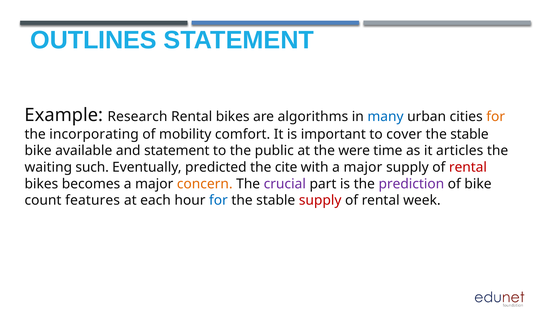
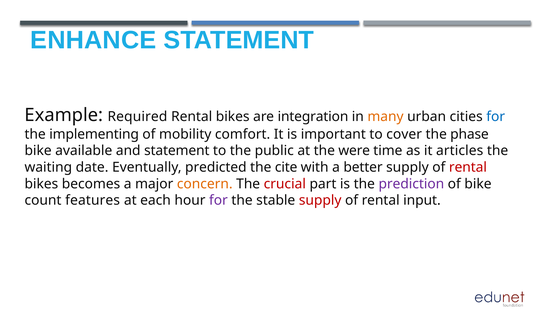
OUTLINES: OUTLINES -> ENHANCE (93, 40)
Research: Research -> Required (137, 117)
algorithms: algorithms -> integration (313, 117)
many colour: blue -> orange (386, 117)
for colour: orange -> blue (496, 117)
incorporating: incorporating -> implementing (94, 134)
stable: stable -> phase (469, 134)
such: such -> date (92, 167)
with a major: major -> better (363, 167)
crucial colour: purple -> red (285, 184)
for colour: blue -> purple (218, 200)
week: week -> input (422, 200)
